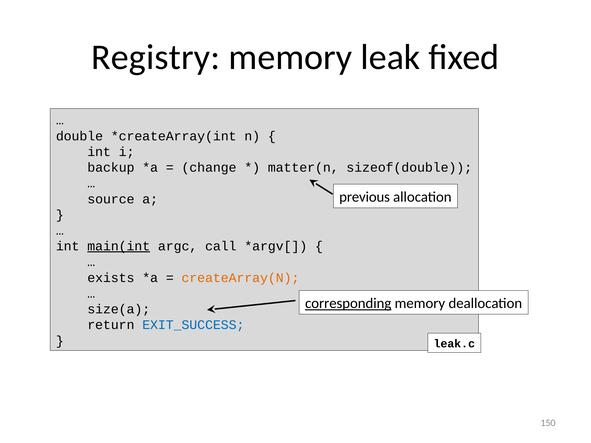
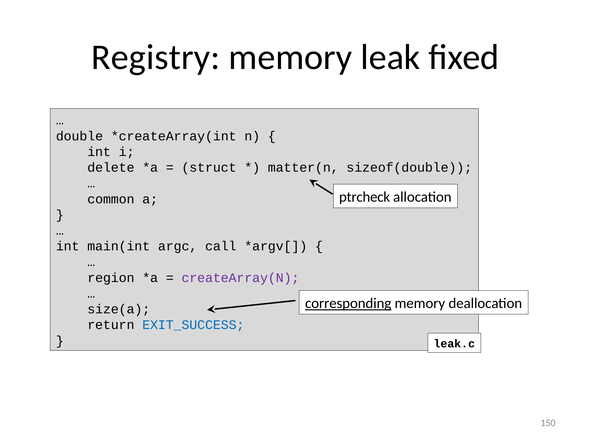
backup: backup -> delete (111, 168)
change: change -> struct (209, 168)
previous: previous -> ptrcheck (365, 197)
source: source -> common (111, 199)
main(int underline: present -> none (119, 246)
exists: exists -> region (111, 278)
createArray(N colour: orange -> purple (240, 278)
